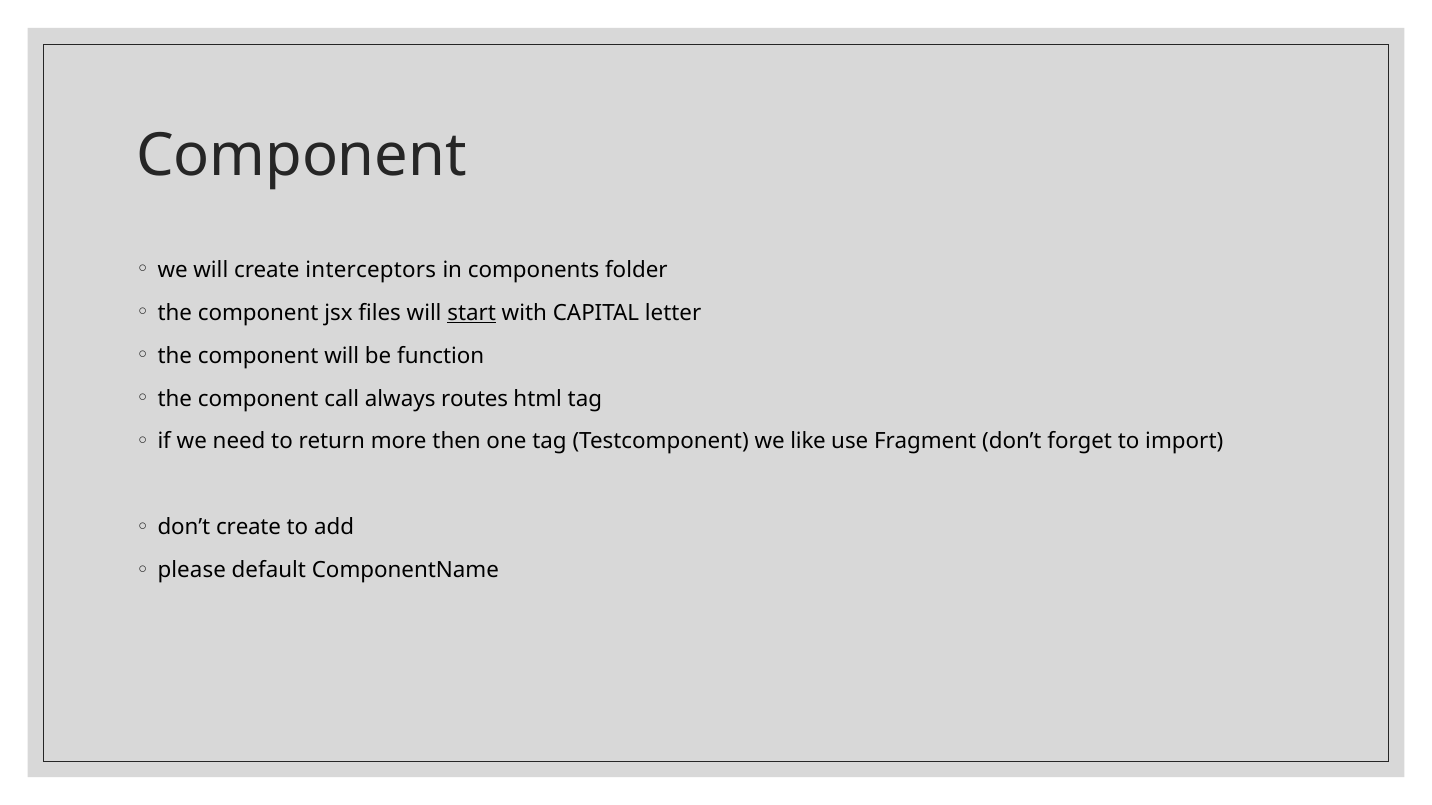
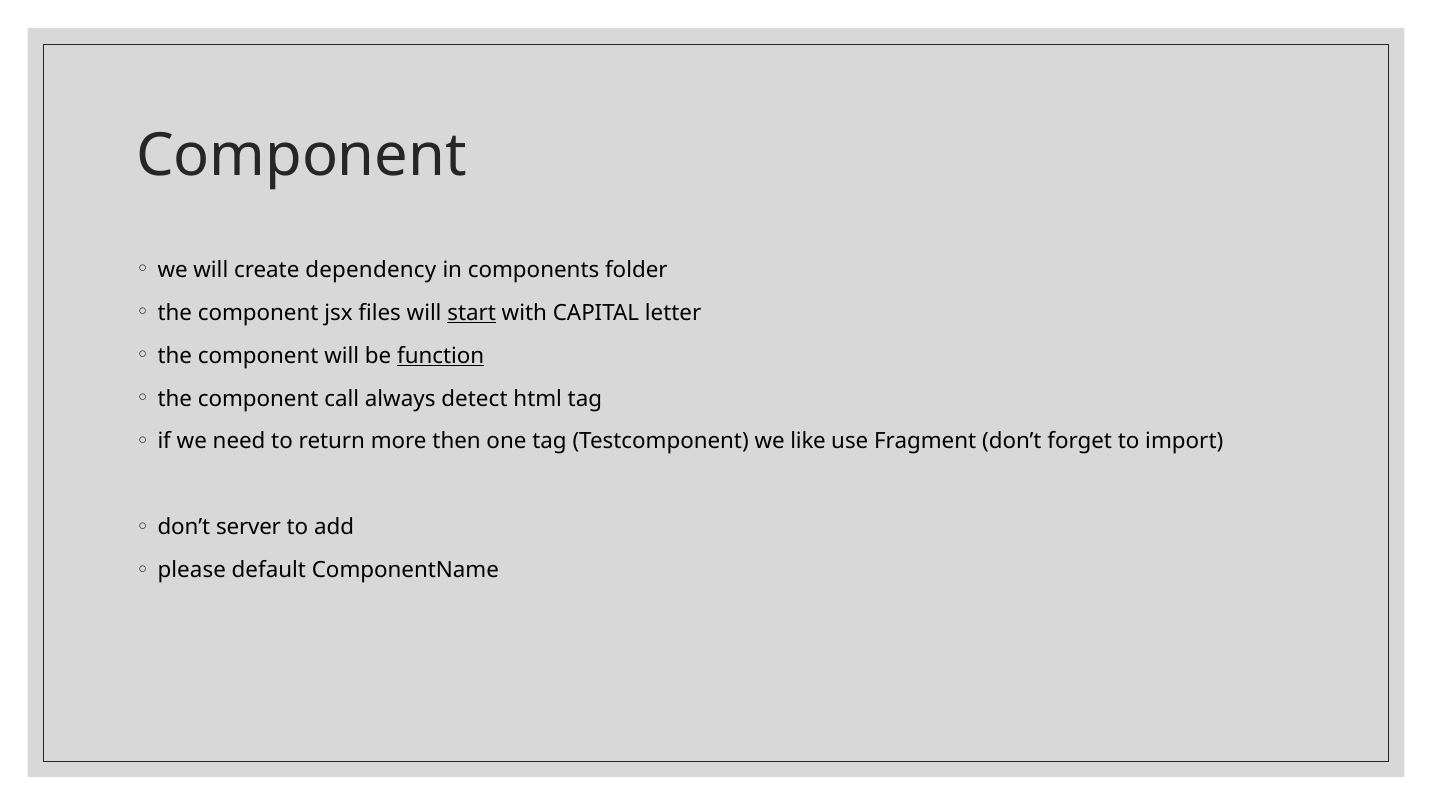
interceptors: interceptors -> dependency (371, 270)
function underline: none -> present (441, 356)
routes: routes -> detect (474, 399)
don’t create: create -> server (249, 528)
